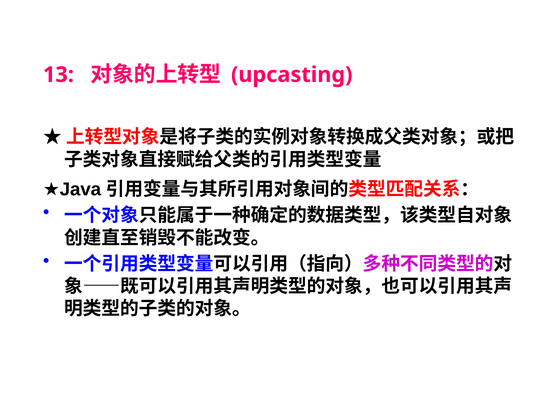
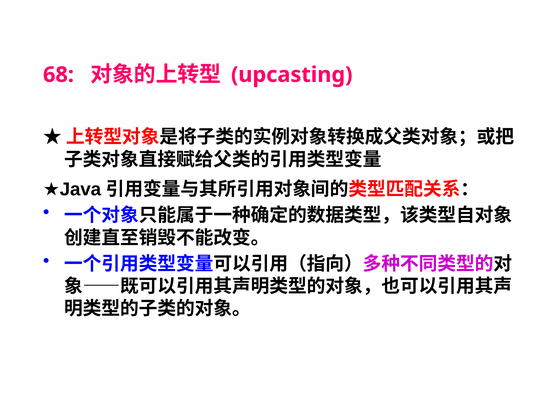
13: 13 -> 68 (58, 75)
